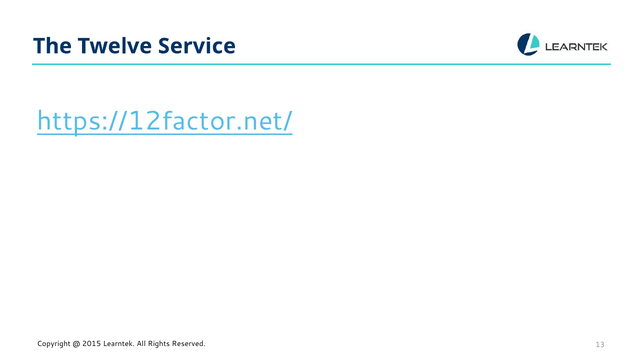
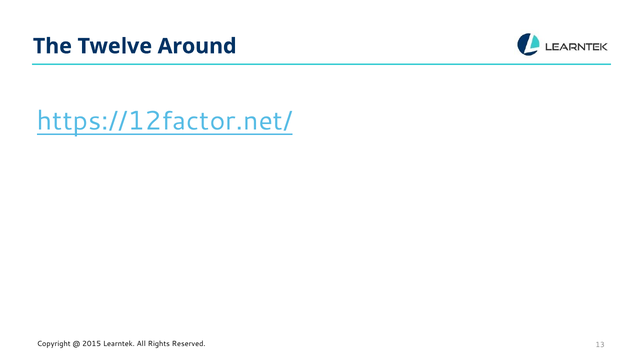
Service: Service -> Around (197, 46)
